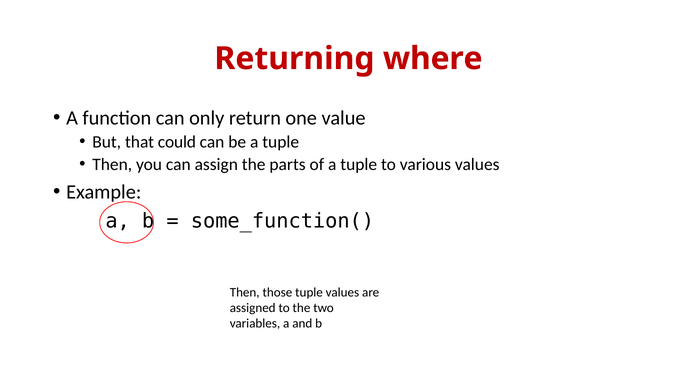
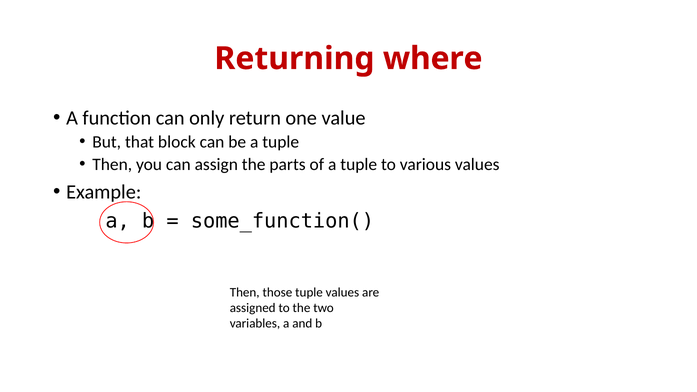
could: could -> block (177, 142)
